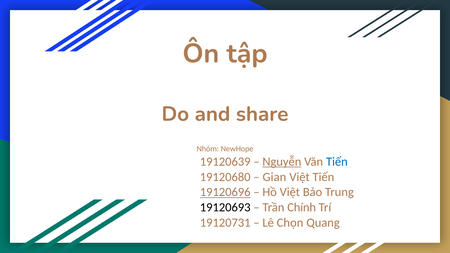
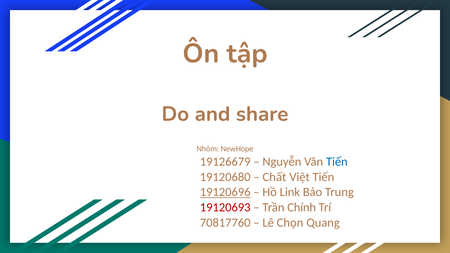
19120639: 19120639 -> 19126679 (225, 162)
Nguyễn underline: present -> none (282, 162)
Gian: Gian -> Chất (274, 177)
Hồ Việt: Việt -> Link (290, 192)
19120693 colour: black -> red (225, 208)
19120731: 19120731 -> 70817760 (225, 223)
